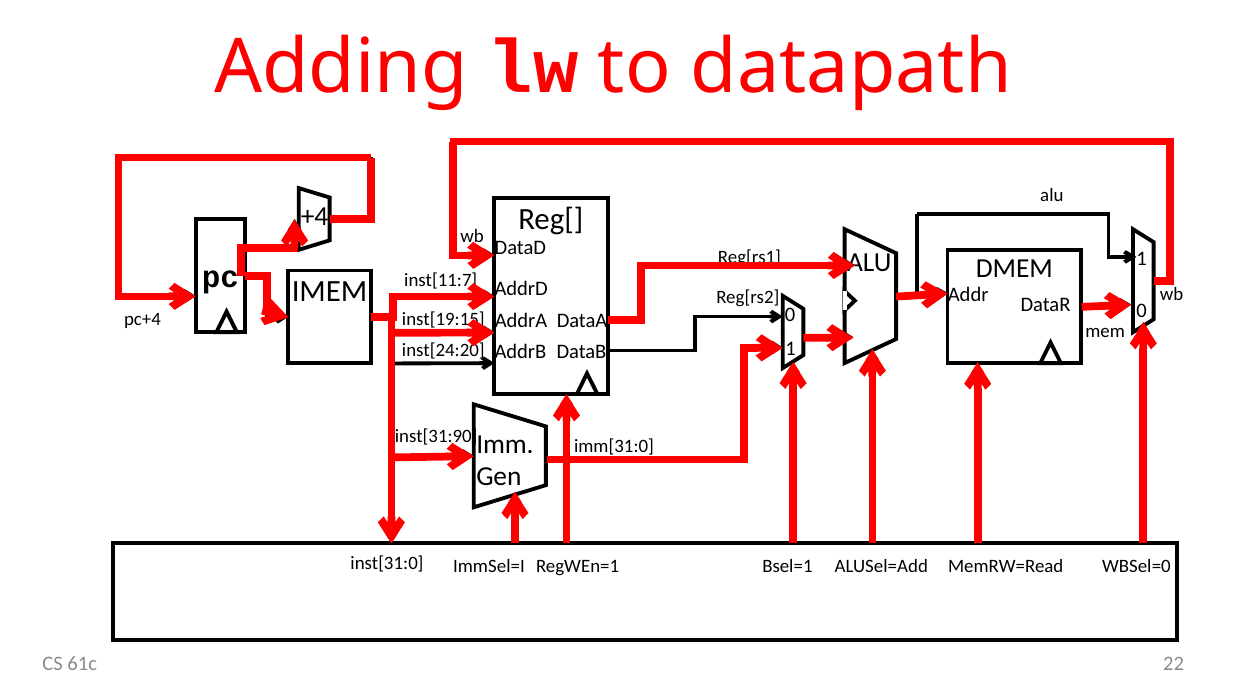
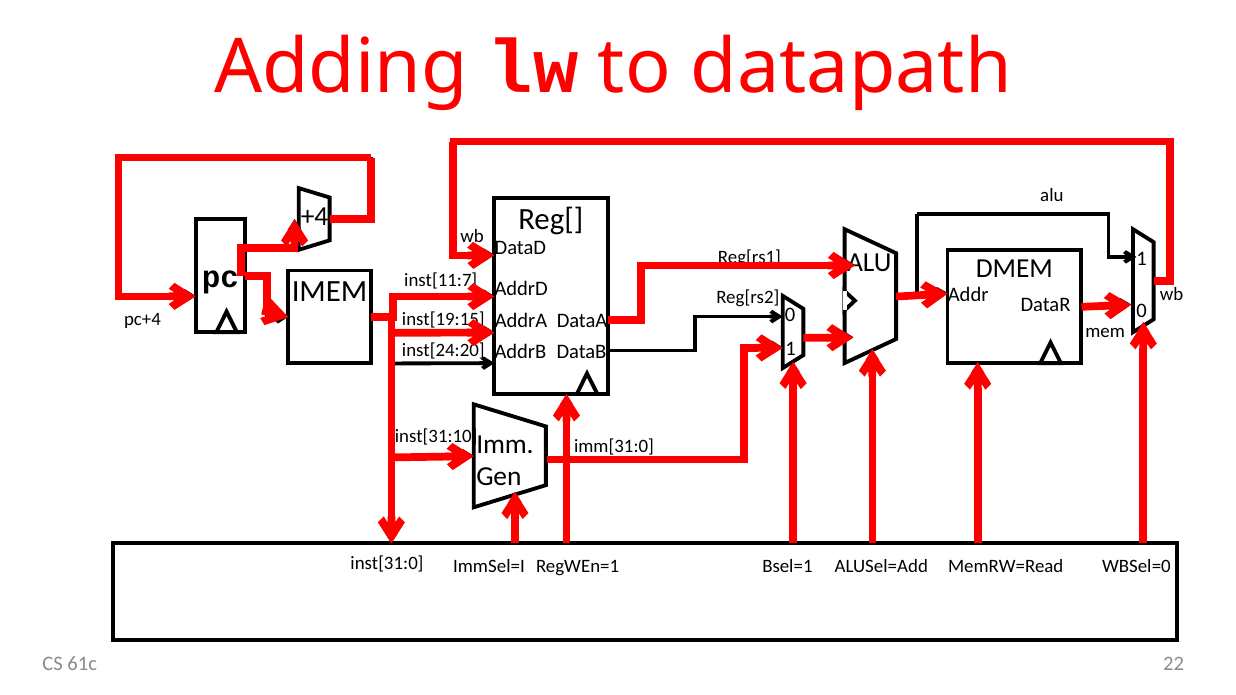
inst[31:90: inst[31:90 -> inst[31:10 (436, 436)
